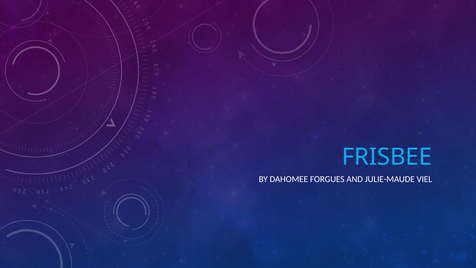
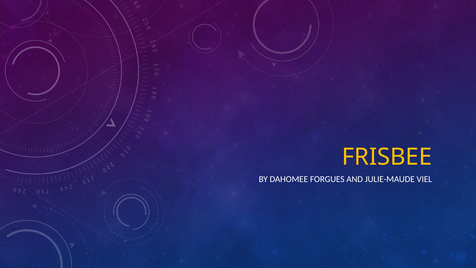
FRISBEE colour: light blue -> yellow (387, 157)
